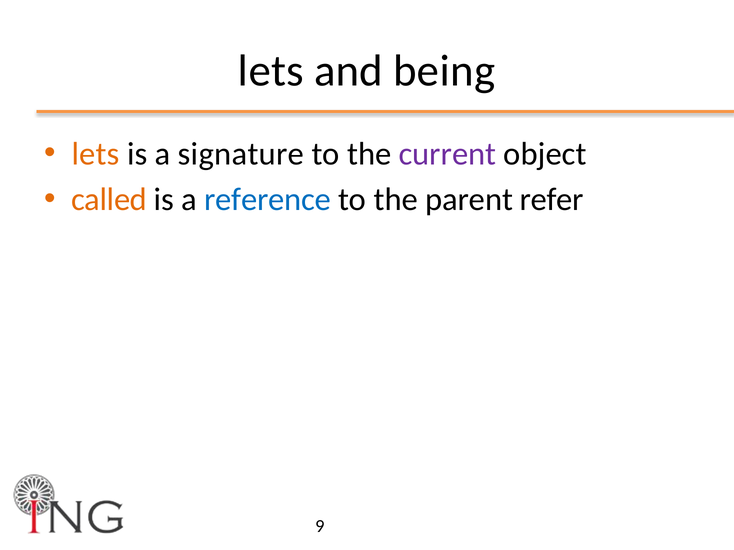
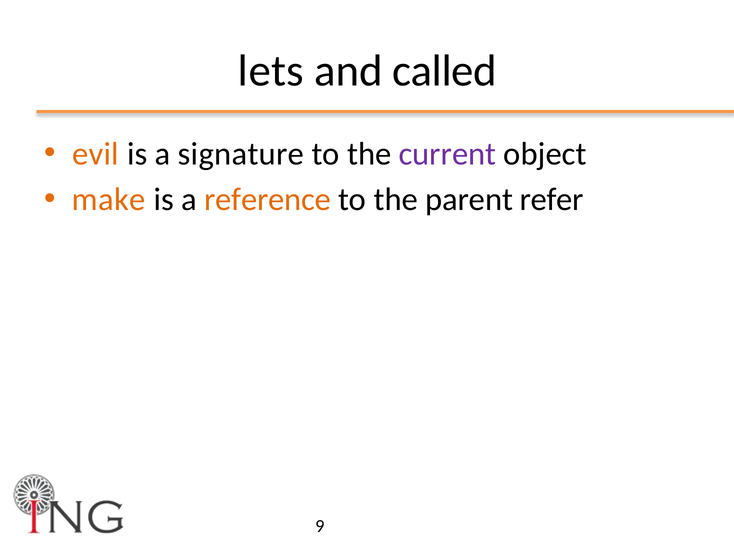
being: being -> called (445, 71)
lets: lets -> evil (96, 154)
called: called -> make (109, 200)
reference colour: blue -> orange (268, 200)
